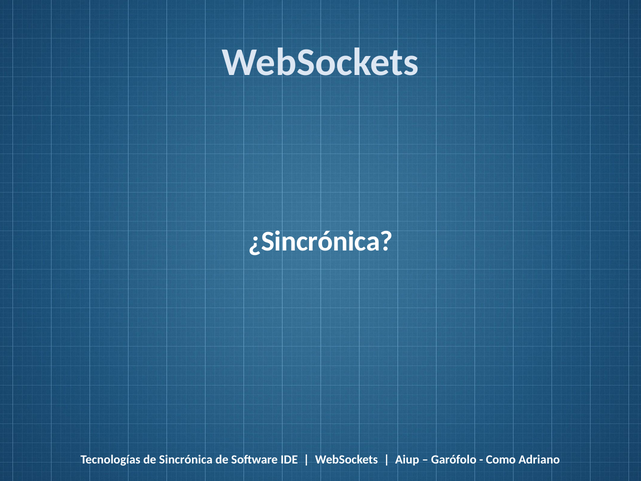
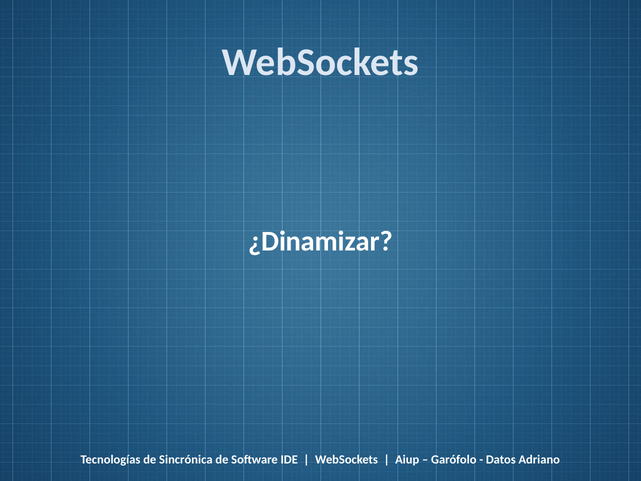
¿Sincrónica: ¿Sincrónica -> ¿Dinamizar (321, 241)
Como: Como -> Datos (501, 459)
